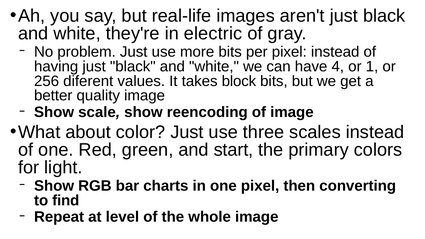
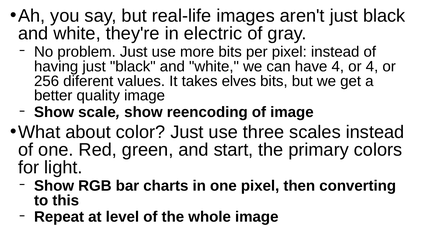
or 1: 1 -> 4 (372, 66)
block: block -> elves (239, 81)
find: find -> this (66, 200)
